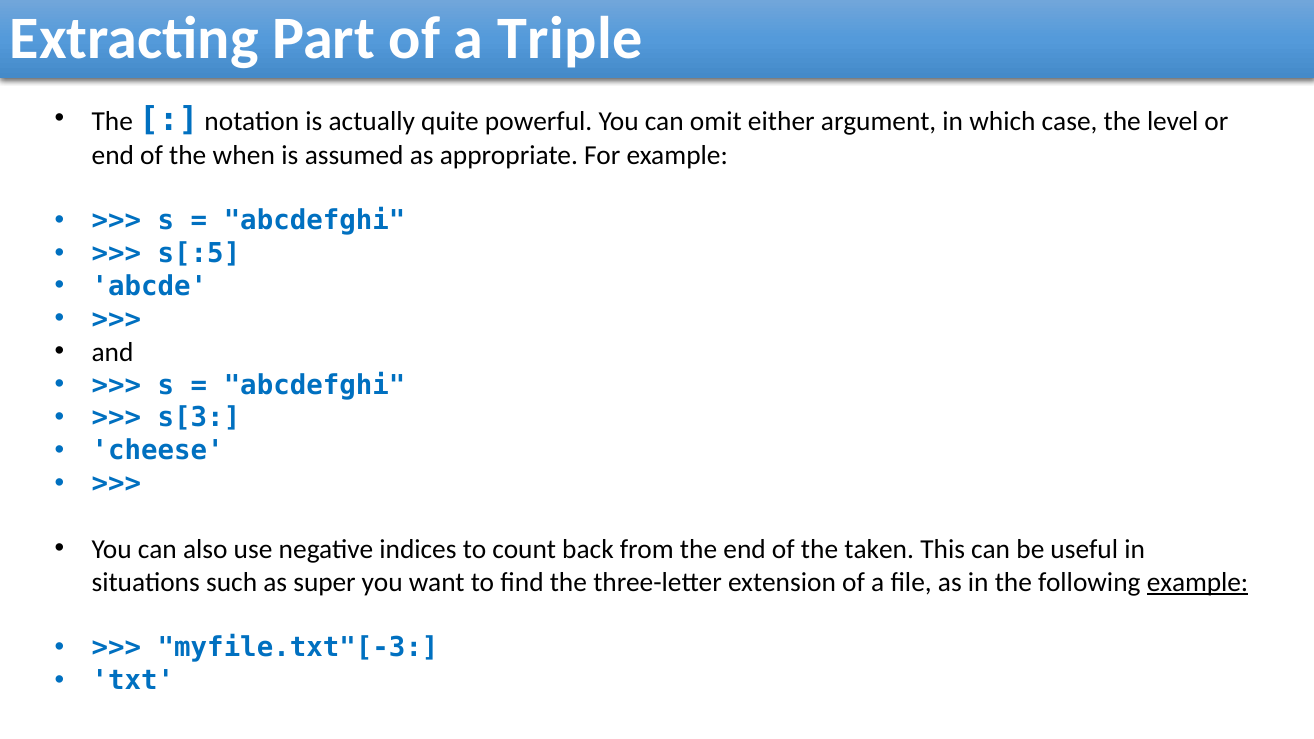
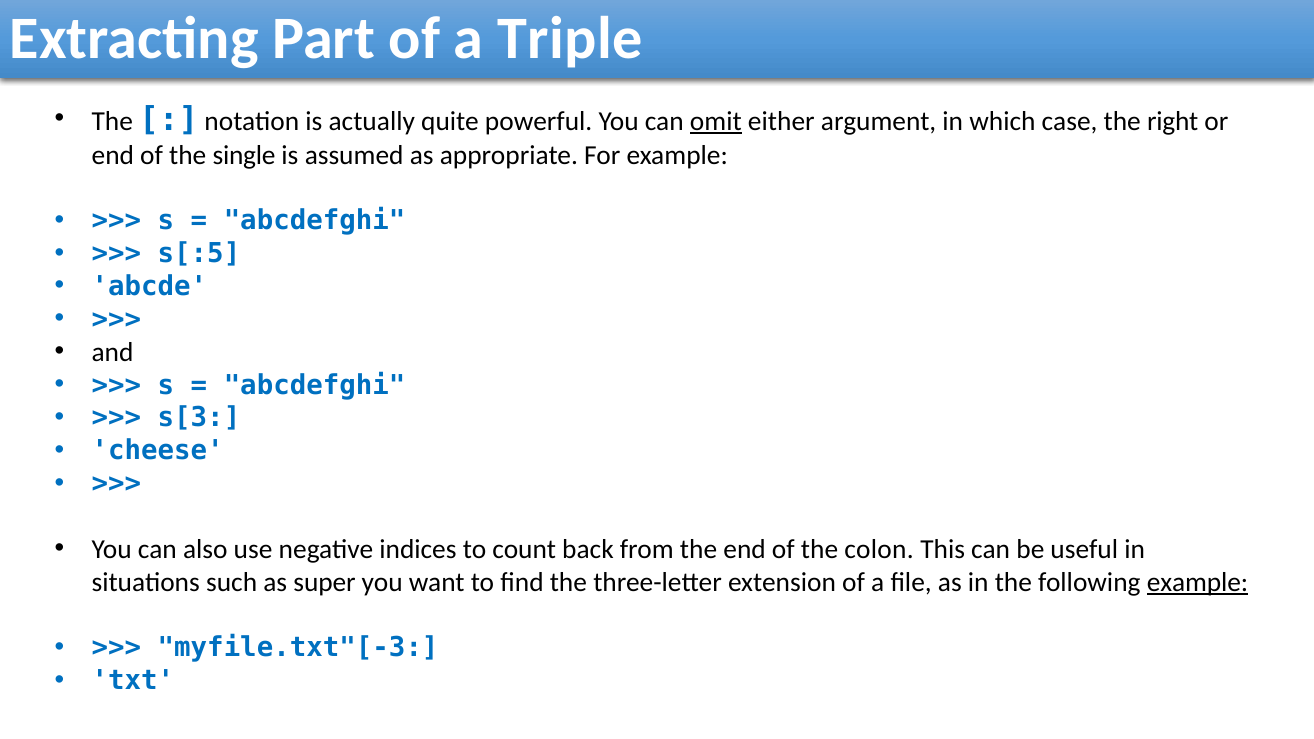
omit underline: none -> present (716, 121)
level: level -> right (1173, 121)
when: when -> single (244, 155)
taken: taken -> colon (879, 549)
